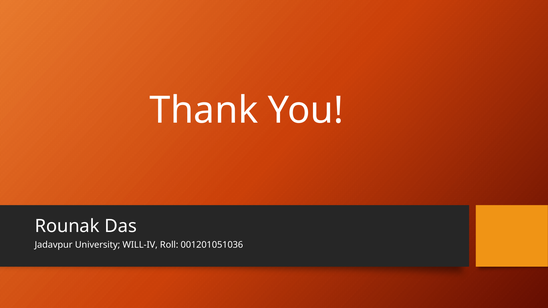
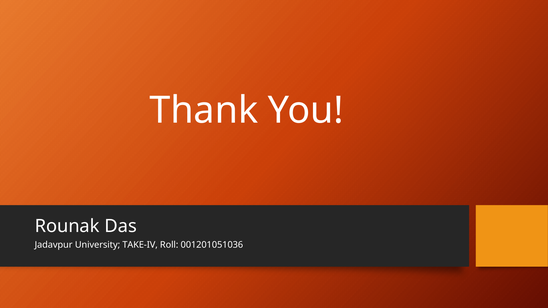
WILL-IV: WILL-IV -> TAKE-IV (140, 245)
